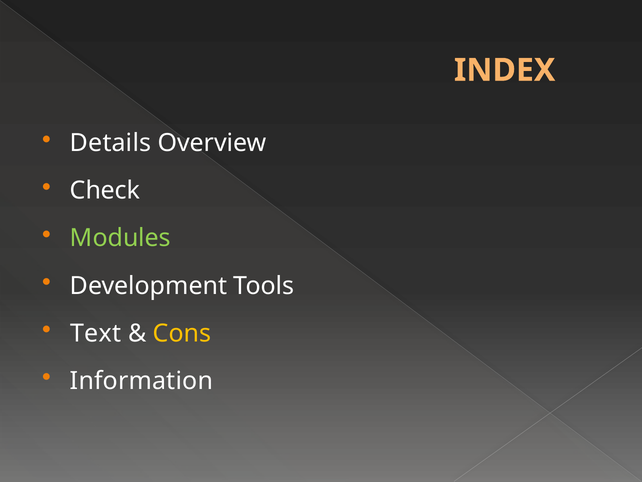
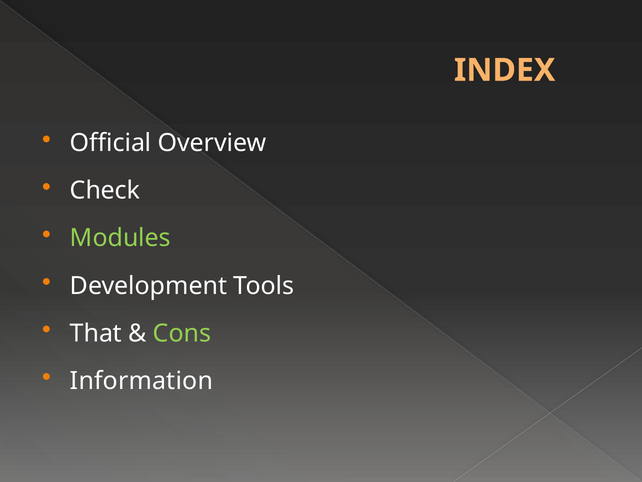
Details: Details -> Official (111, 143)
Text: Text -> That (96, 333)
Cons colour: yellow -> light green (182, 333)
